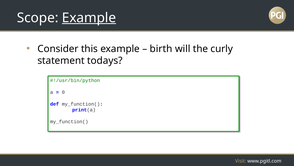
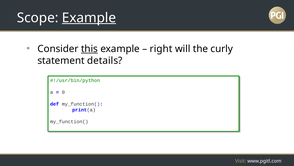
this underline: none -> present (89, 49)
birth: birth -> right (161, 49)
todays: todays -> details (105, 60)
